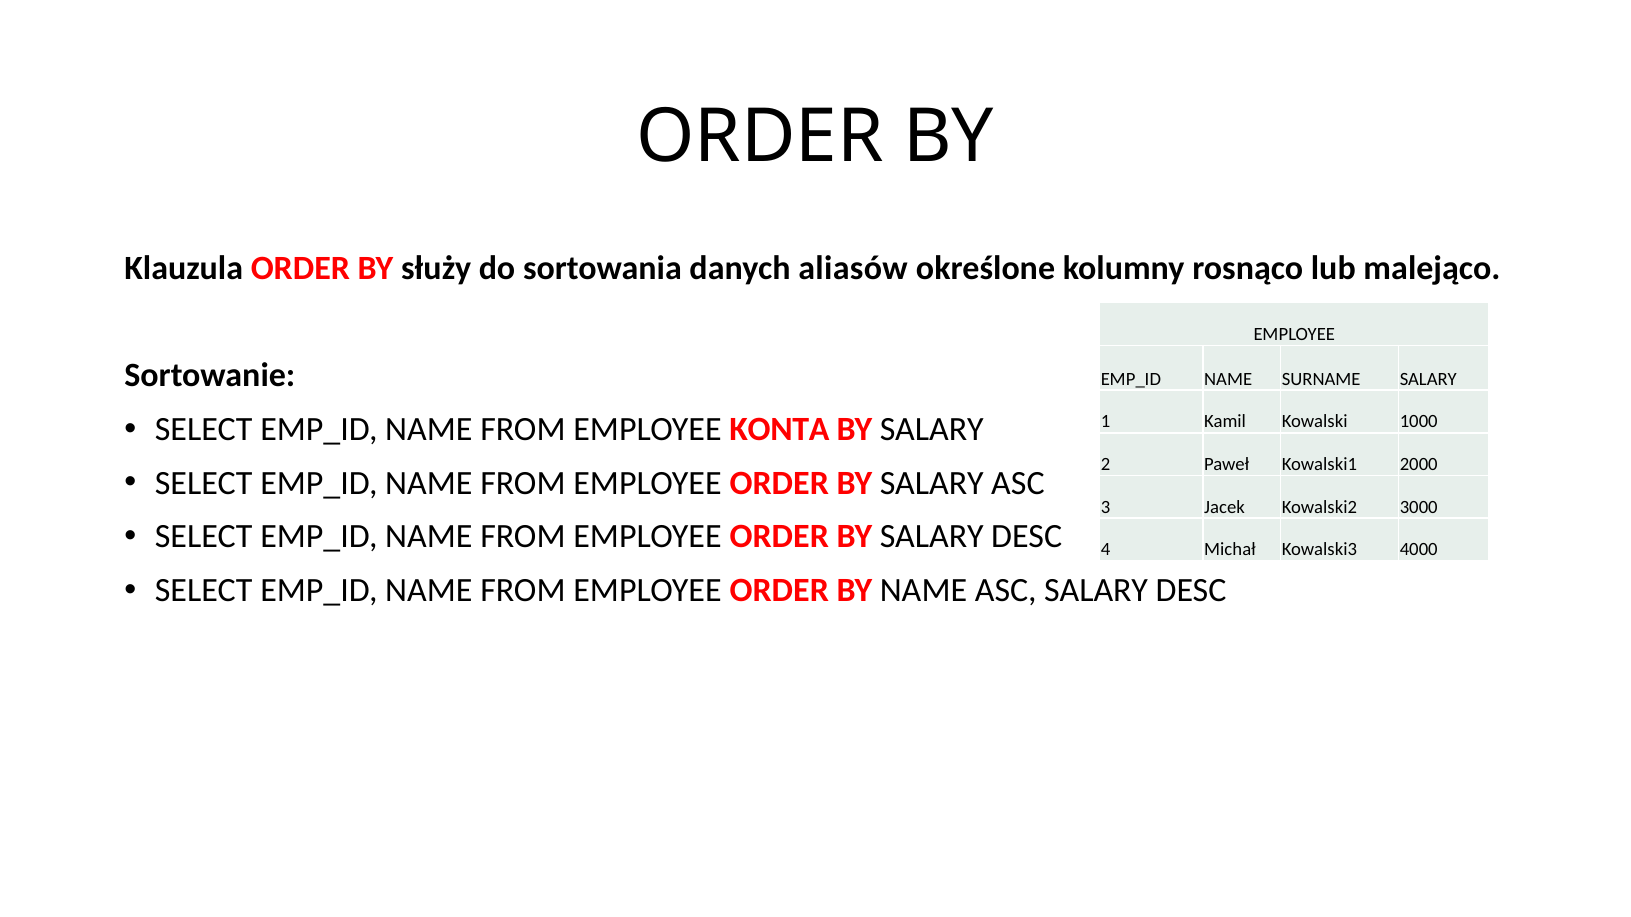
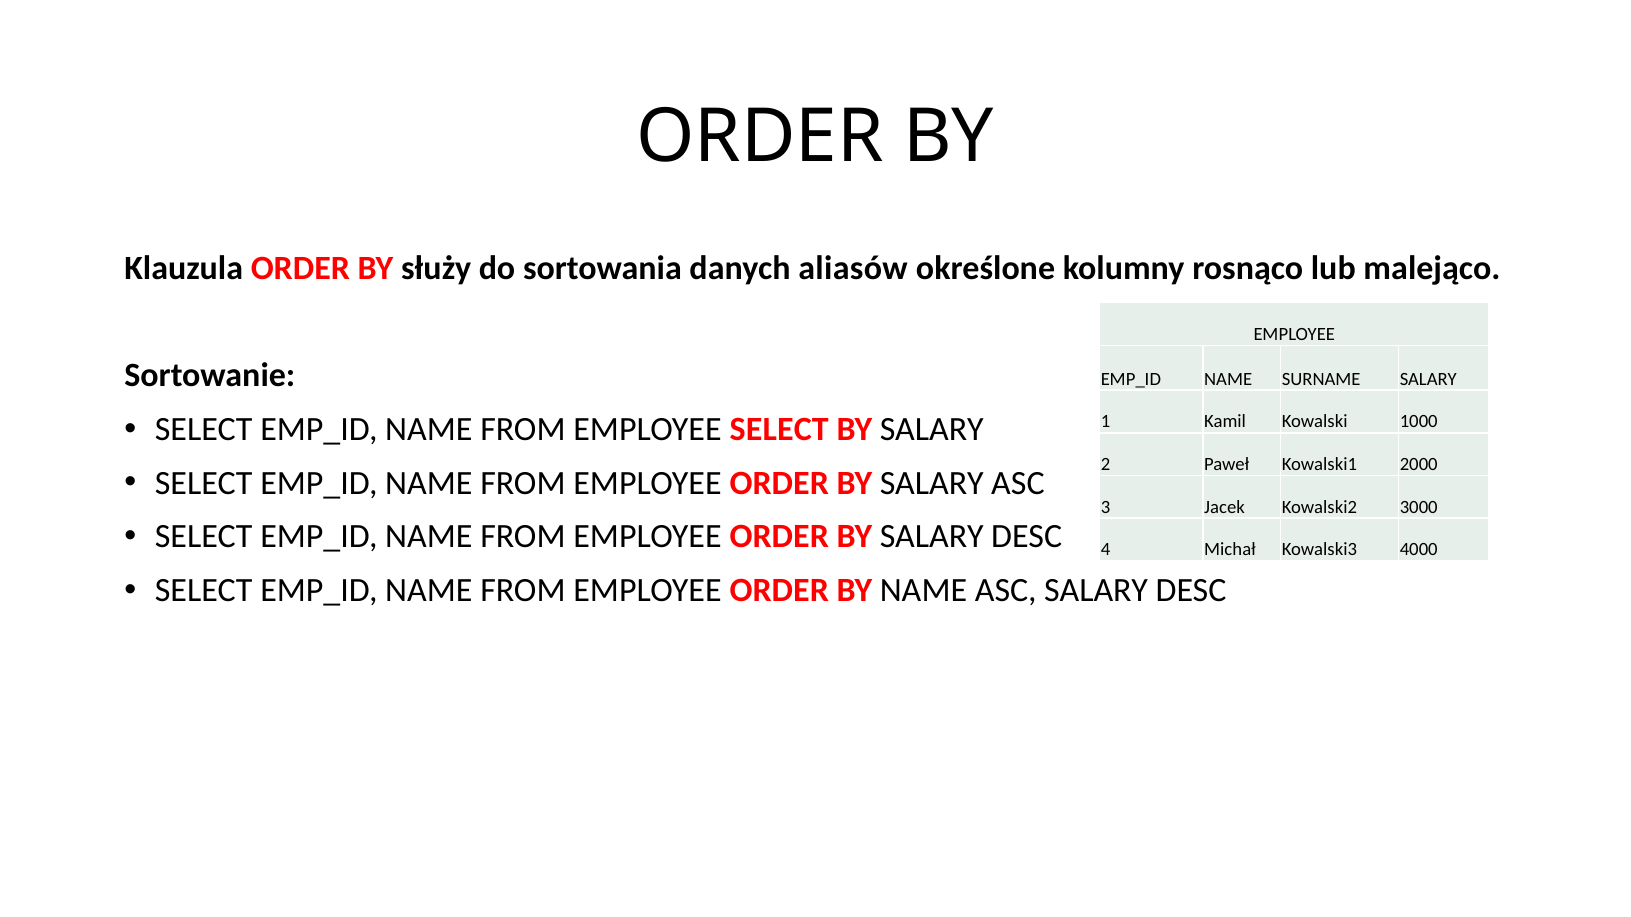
EMPLOYEE KONTA: KONTA -> SELECT (779, 430)
